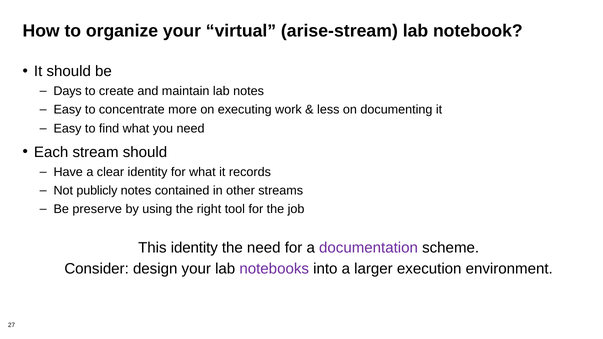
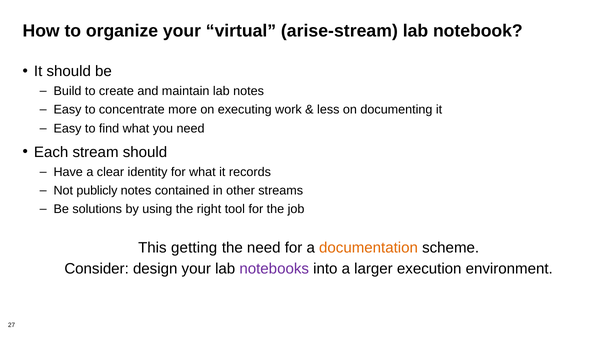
Days: Days -> Build (68, 91)
preserve: preserve -> solutions (97, 209)
This identity: identity -> getting (194, 248)
documentation colour: purple -> orange (369, 248)
